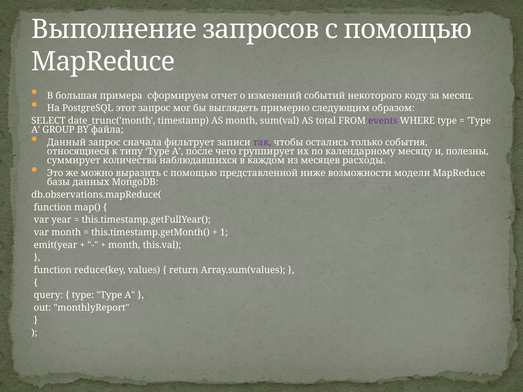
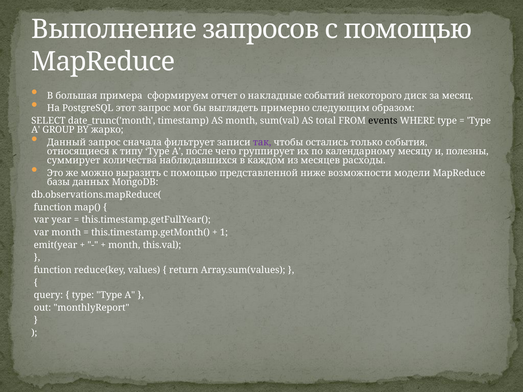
изменений: изменений -> накладные (275, 96)
коду: коду -> диск (416, 96)
events colour: purple -> black (383, 121)
файла: файла -> жарко (107, 130)
